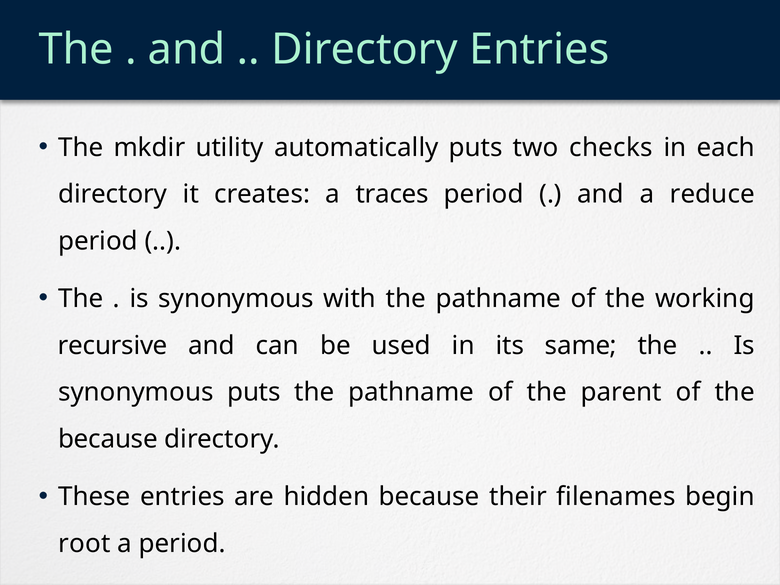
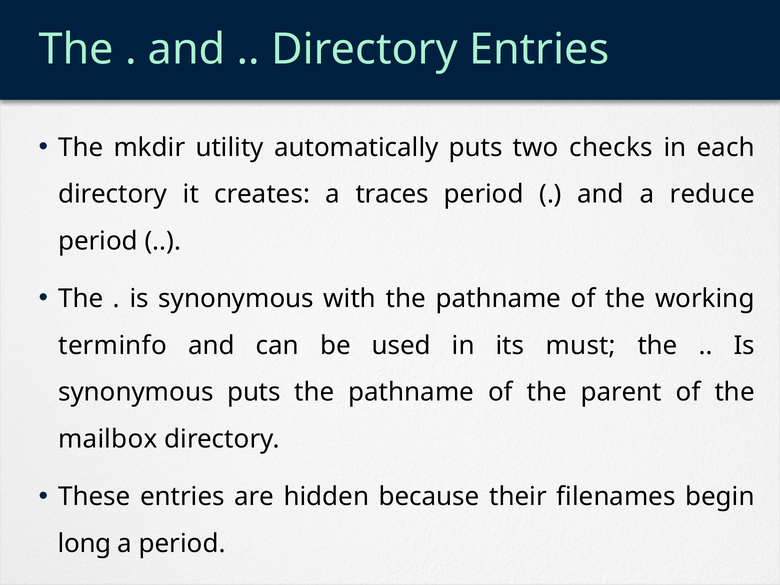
recursive: recursive -> terminfo (113, 345)
same: same -> must (581, 345)
because: because -> mailbox (108, 439)
root: root -> long (85, 543)
